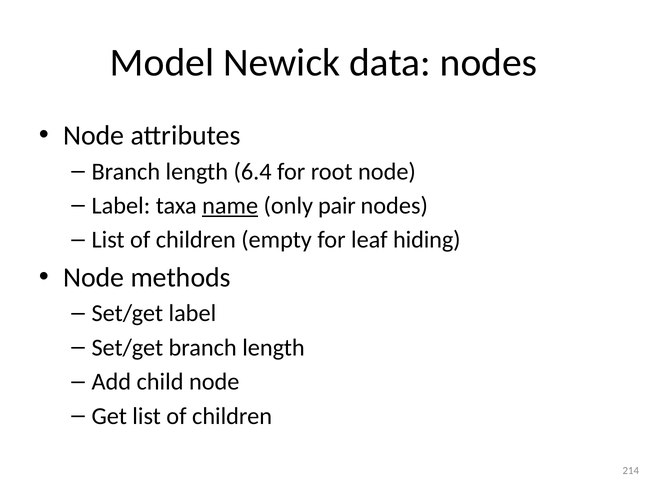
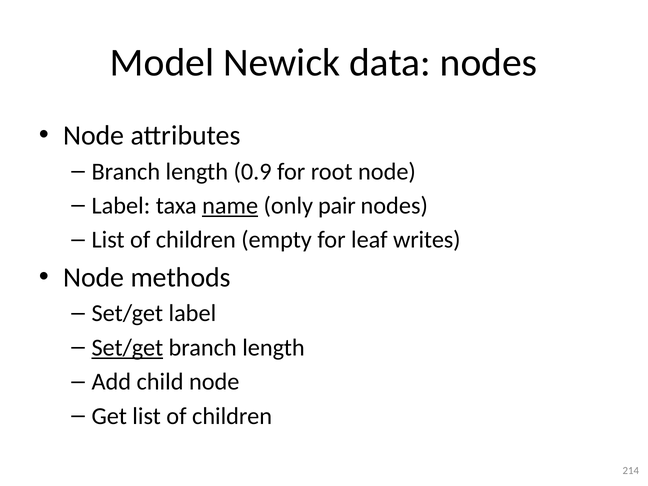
6.4: 6.4 -> 0.9 (253, 171)
hiding: hiding -> writes (427, 240)
Set/get underline: none -> present (127, 348)
